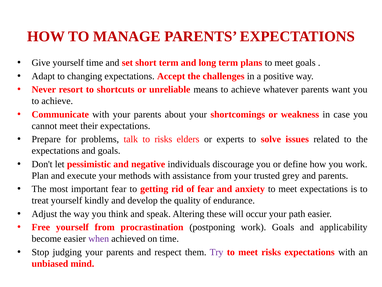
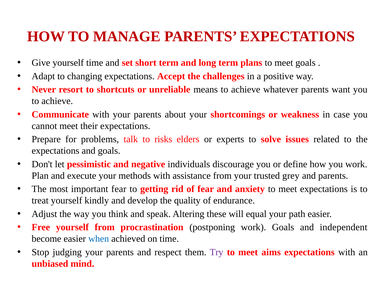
occur: occur -> equal (256, 214)
applicability: applicability -> independent (344, 227)
when colour: purple -> blue (99, 238)
meet risks: risks -> aims (271, 252)
